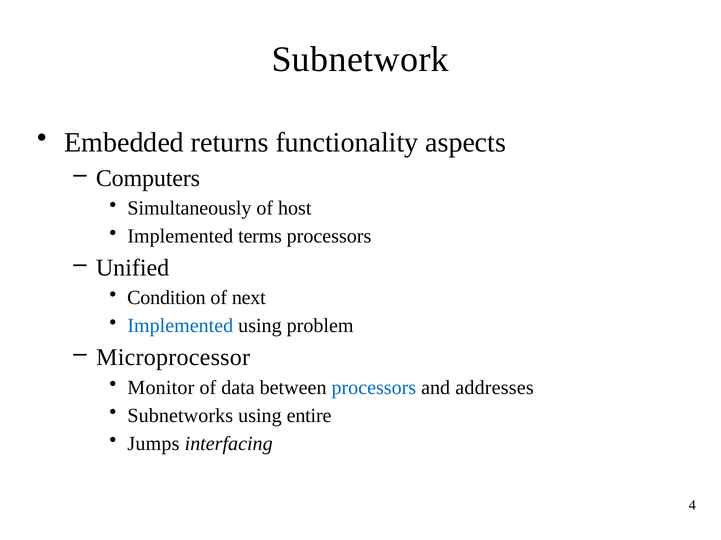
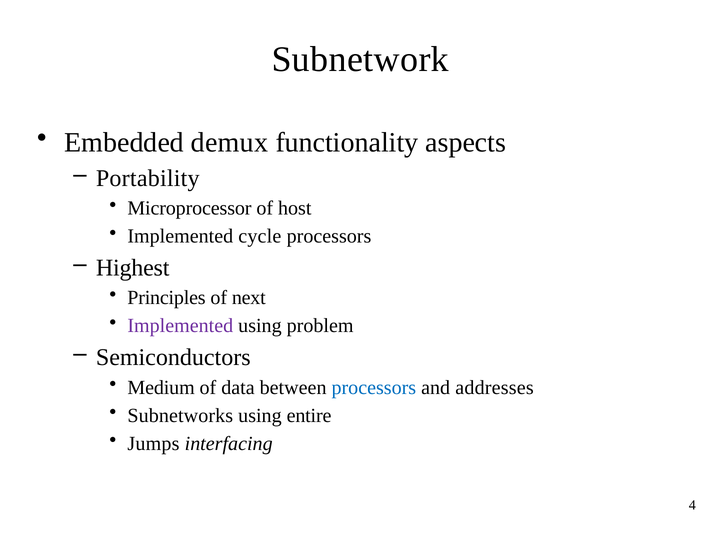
returns: returns -> demux (230, 143)
Computers: Computers -> Portability (148, 178)
Simultaneously: Simultaneously -> Microprocessor (189, 209)
terms: terms -> cycle (260, 237)
Unified: Unified -> Highest (133, 268)
Condition: Condition -> Principles (166, 298)
Implemented colour: blue -> purple (180, 326)
Microprocessor: Microprocessor -> Semiconductors (173, 358)
Monitor: Monitor -> Medium (161, 388)
